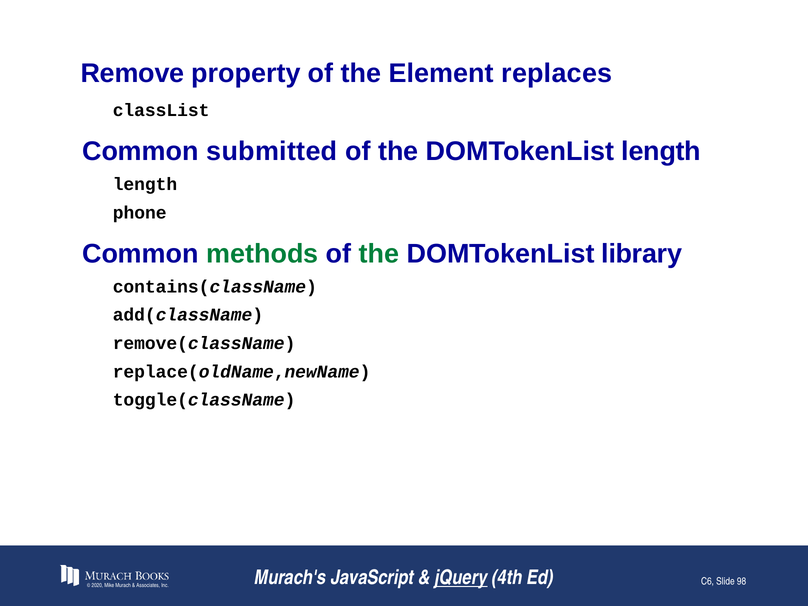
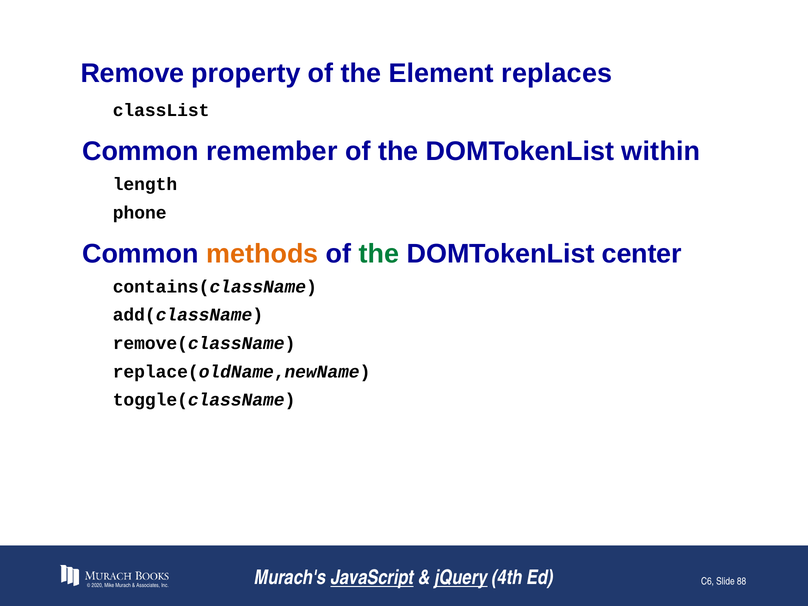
submitted: submitted -> remember (272, 151)
DOMTokenList length: length -> within (661, 151)
methods colour: green -> orange (262, 254)
library: library -> center (642, 254)
JavaScript underline: none -> present (372, 578)
98: 98 -> 88 (742, 581)
